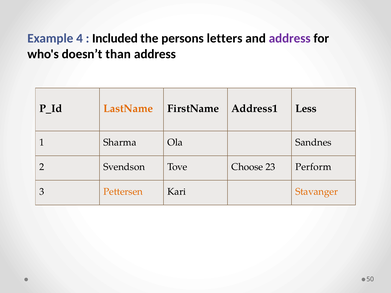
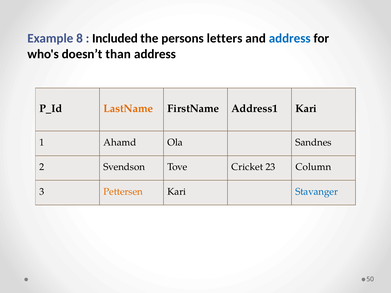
4: 4 -> 8 (80, 38)
address colour: purple -> blue (290, 38)
Address1 Less: Less -> Kari (306, 109)
Sharma: Sharma -> Ahamd (120, 142)
Choose: Choose -> Cricket (247, 167)
Perform: Perform -> Column (313, 167)
Stavanger colour: orange -> blue (317, 192)
